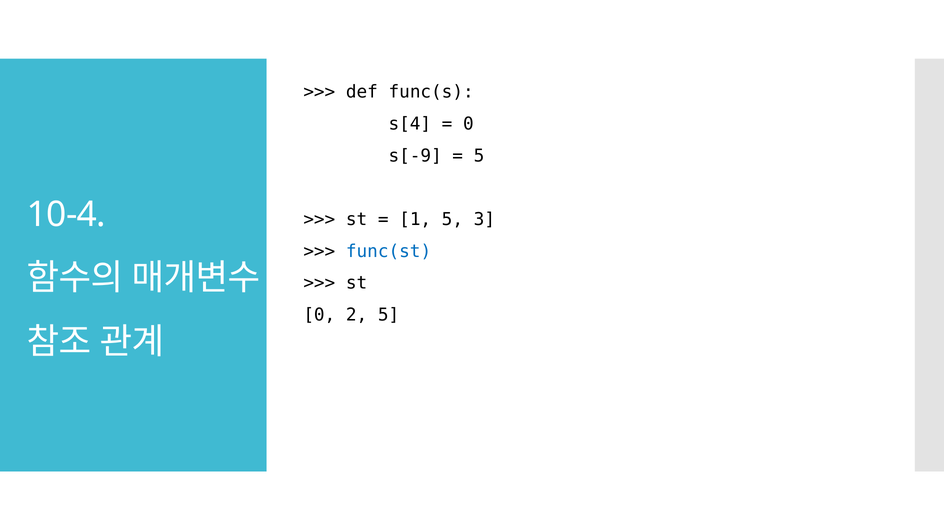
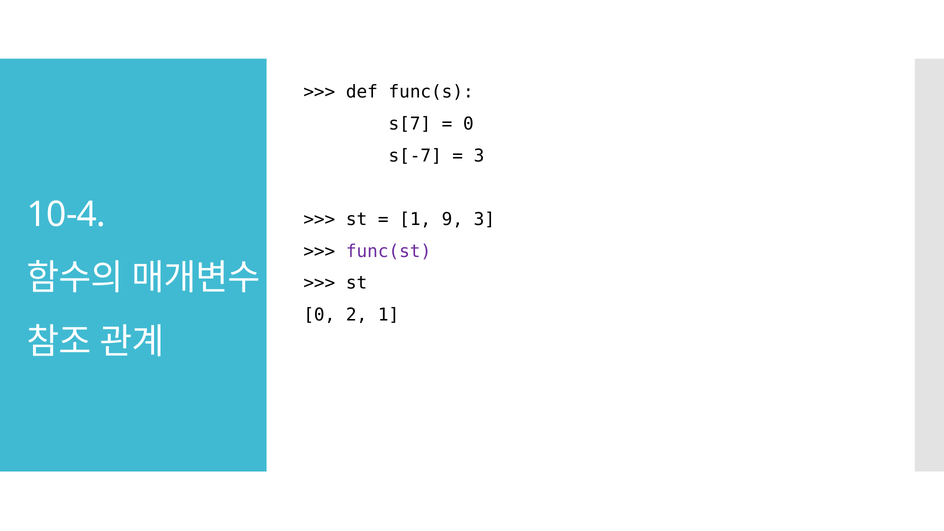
s[4: s[4 -> s[7 (410, 124)
s[-9: s[-9 -> s[-7 (415, 156)
5: 5 -> 3 (479, 156)
1 5: 5 -> 9 (452, 219)
func(st colour: blue -> purple (389, 251)
2 5: 5 -> 1 (389, 315)
